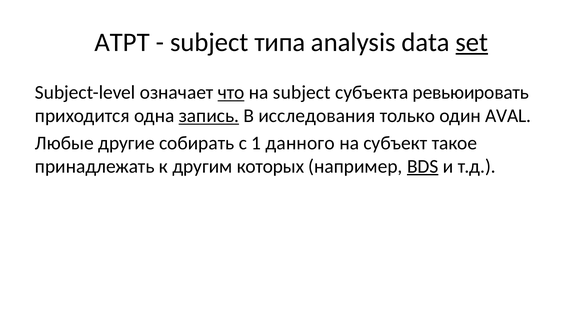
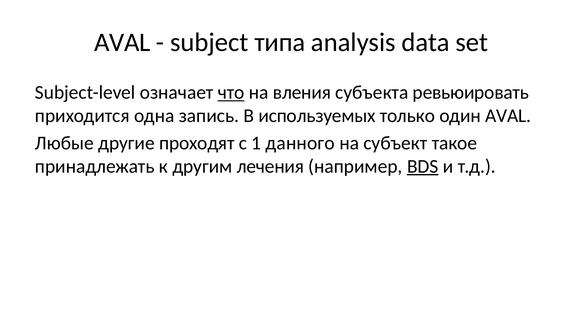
ATPT: ATPT -> AVAL (122, 42)
set underline: present -> none (472, 42)
на subject: subject -> вления (302, 92)
запись underline: present -> none (209, 116)
исследования: исследования -> используемых (317, 116)
собирать: собирать -> проходят (197, 143)
которых: которых -> лечения (270, 166)
